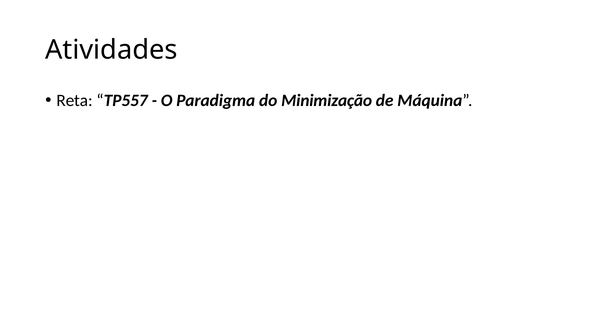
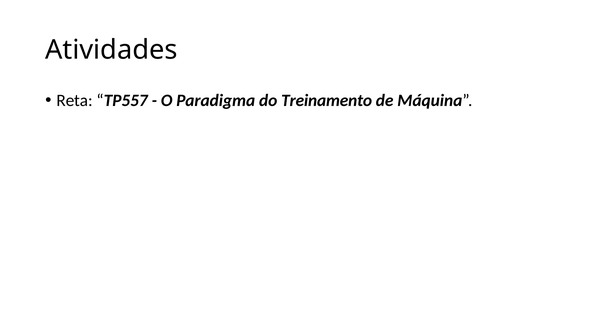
Minimização: Minimização -> Treinamento (327, 100)
